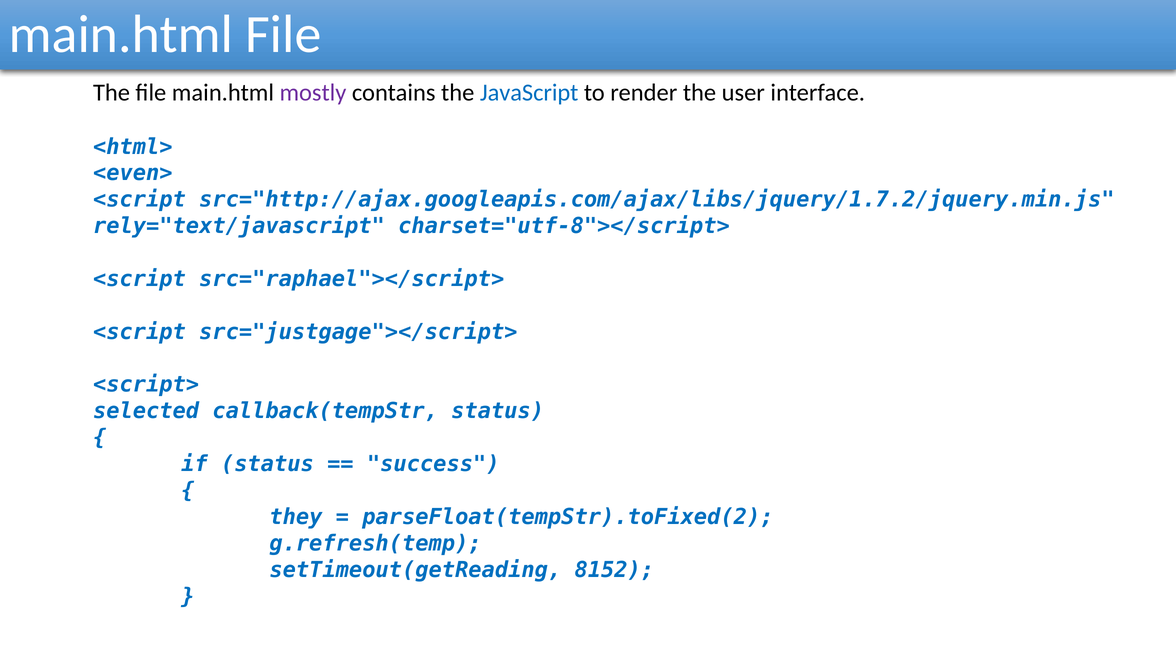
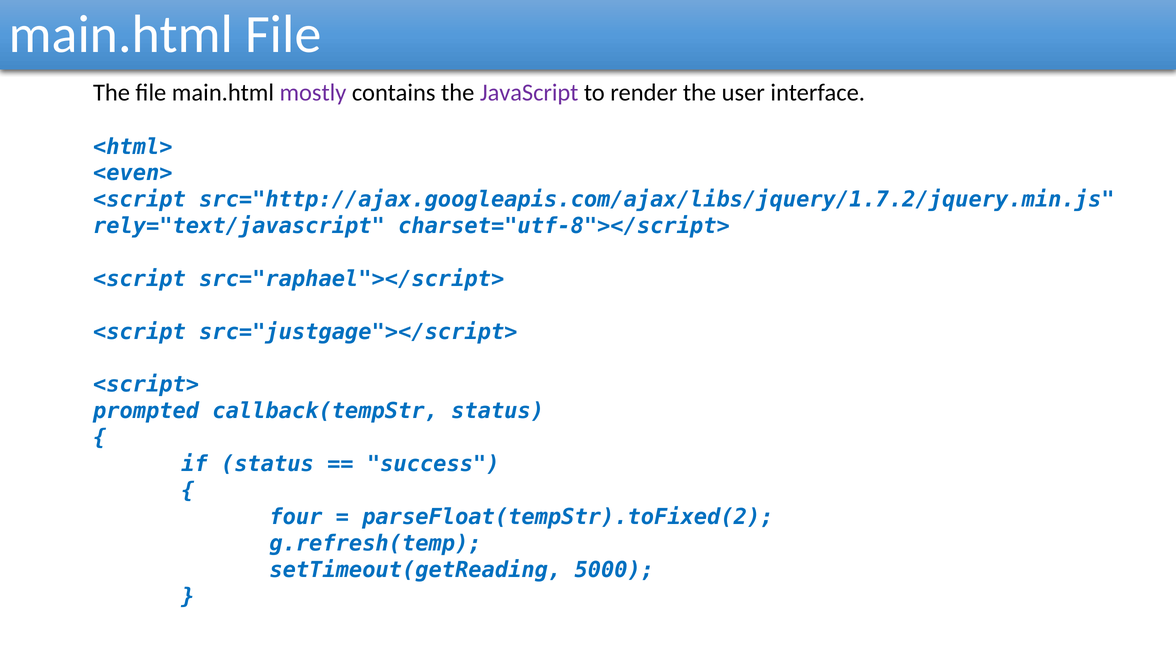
JavaScript colour: blue -> purple (529, 93)
selected: selected -> prompted (146, 411)
they: they -> four (296, 517)
8152: 8152 -> 5000 (614, 570)
